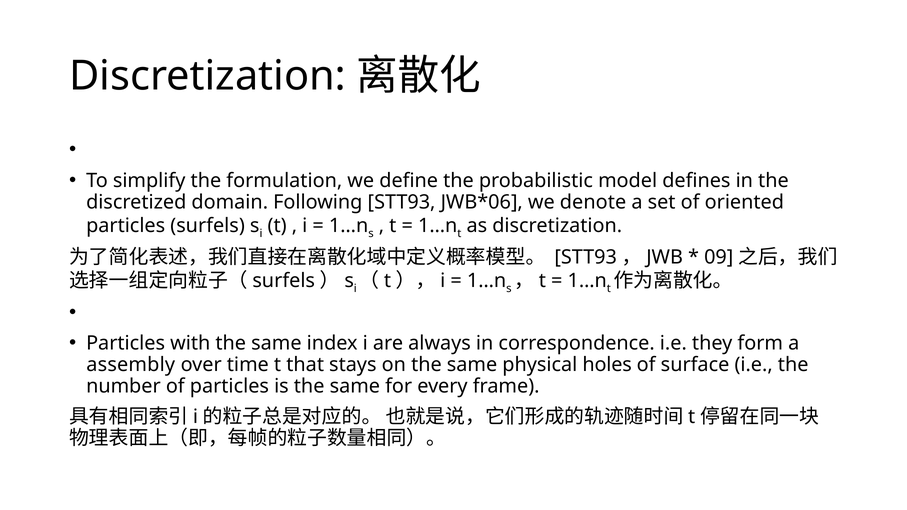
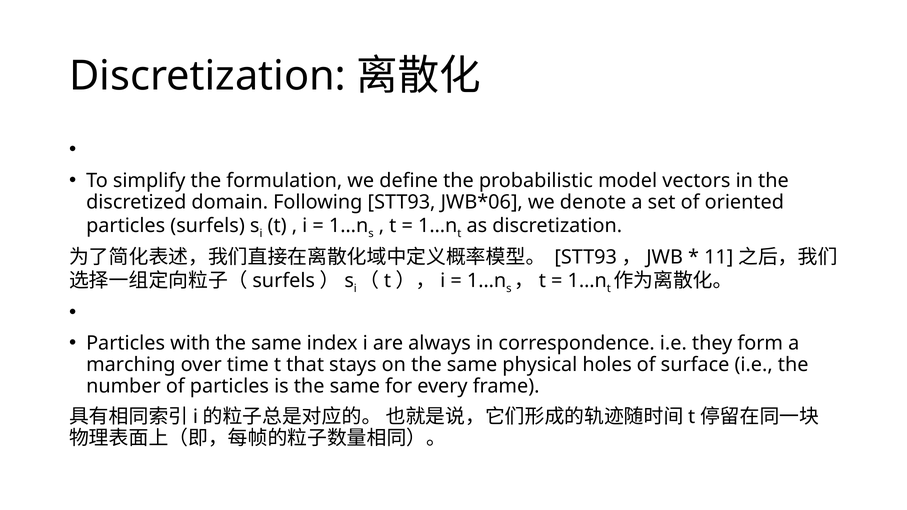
defines: defines -> vectors (696, 181)
09: 09 -> 11 (719, 257)
assembly: assembly -> marching (131, 365)
